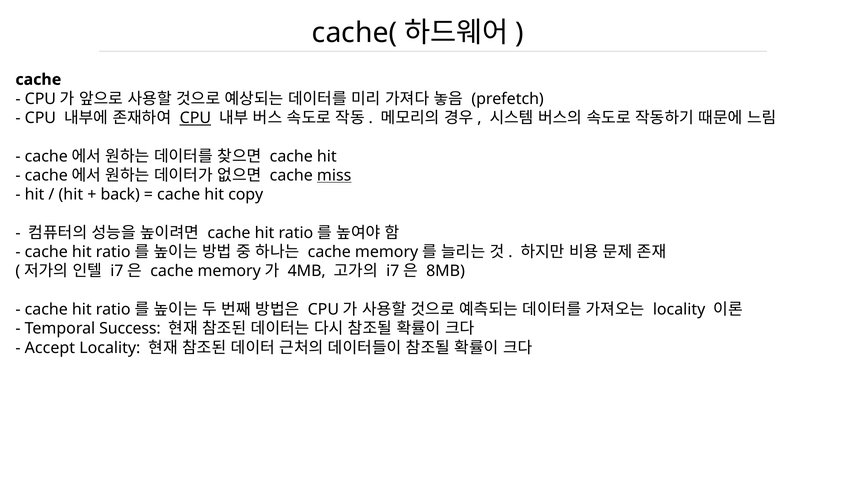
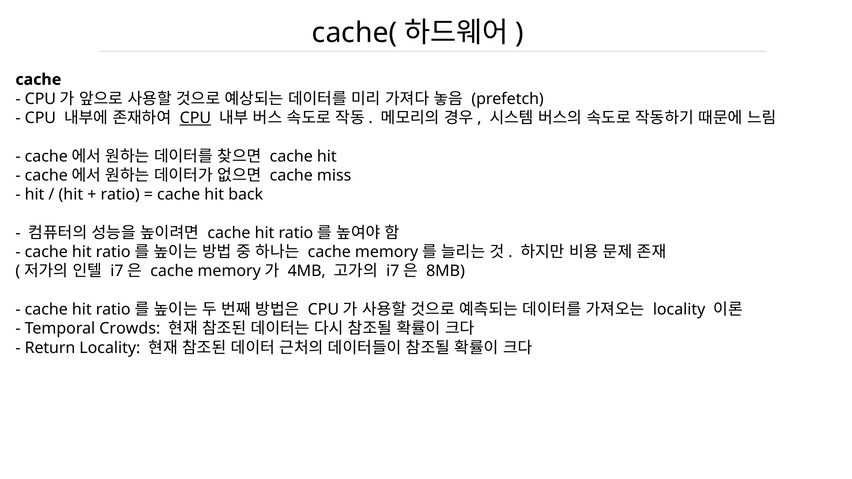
miss underline: present -> none (334, 175)
back: back -> ratio (120, 195)
copy: copy -> back (246, 195)
Success: Success -> Crowds (130, 329)
Accept: Accept -> Return (50, 348)
